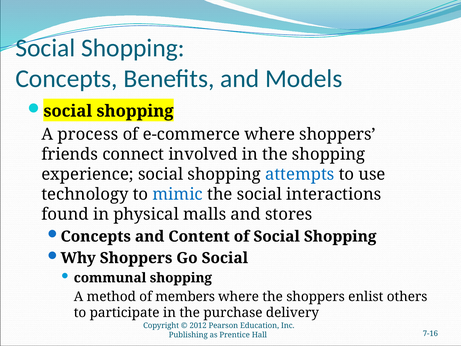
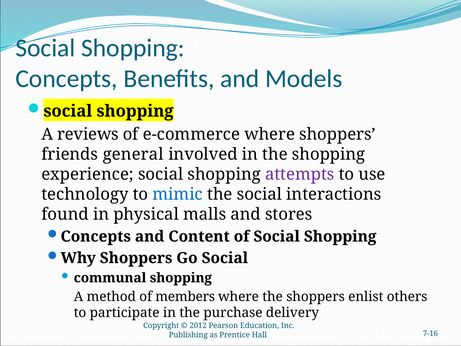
process: process -> reviews (88, 134)
connect: connect -> general (133, 154)
attempts colour: blue -> purple (300, 174)
